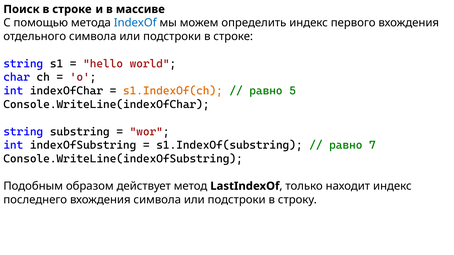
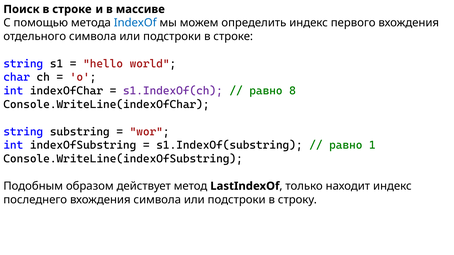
s1.IndexOf(ch colour: orange -> purple (173, 91)
5: 5 -> 8 (293, 91)
7: 7 -> 1 (372, 145)
